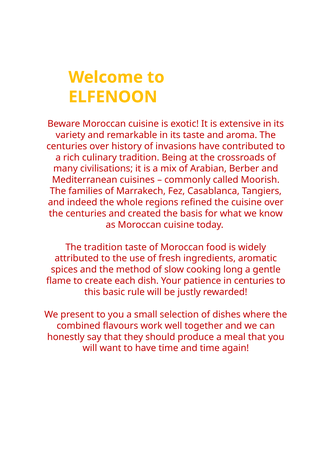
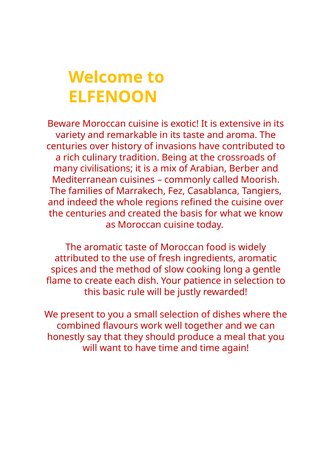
The tradition: tradition -> aromatic (103, 247)
in centuries: centuries -> selection (254, 281)
